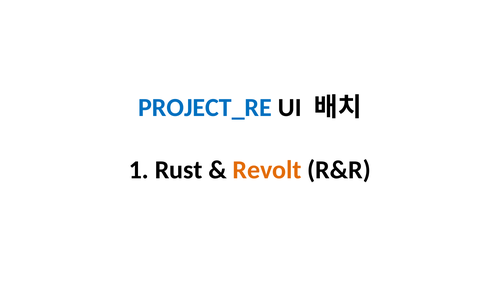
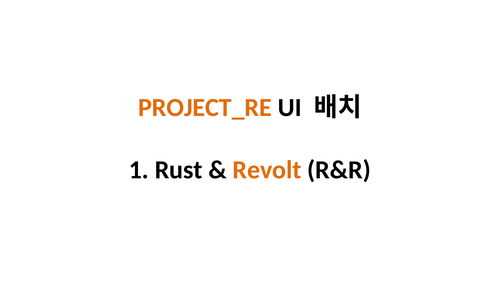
PROJECT_RE colour: blue -> orange (205, 108)
